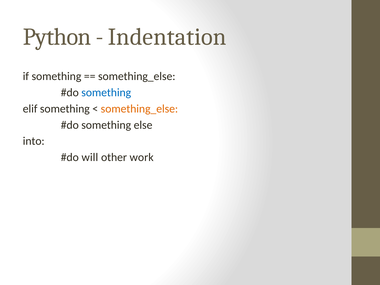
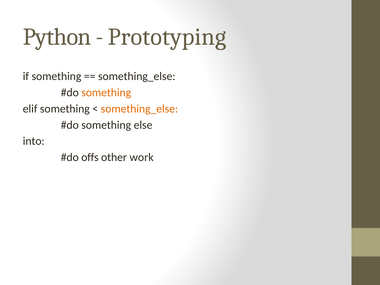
Indentation: Indentation -> Prototyping (167, 37)
something colour: blue -> orange (106, 92)
will: will -> offs (90, 157)
